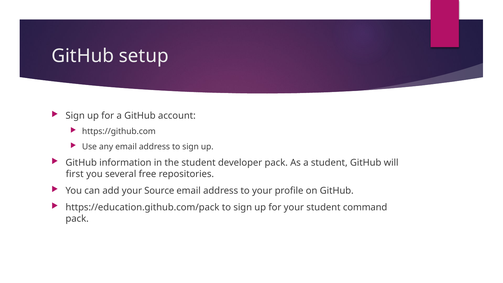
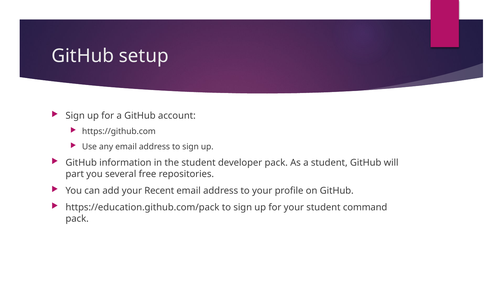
first: first -> part (75, 174)
Source: Source -> Recent (159, 191)
